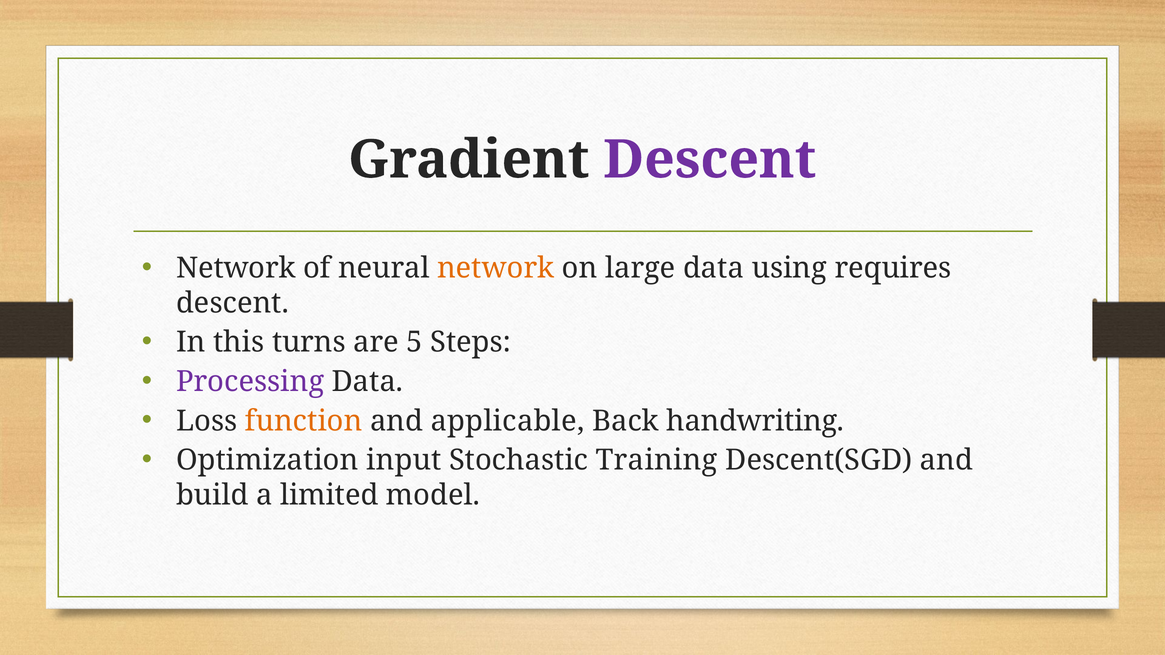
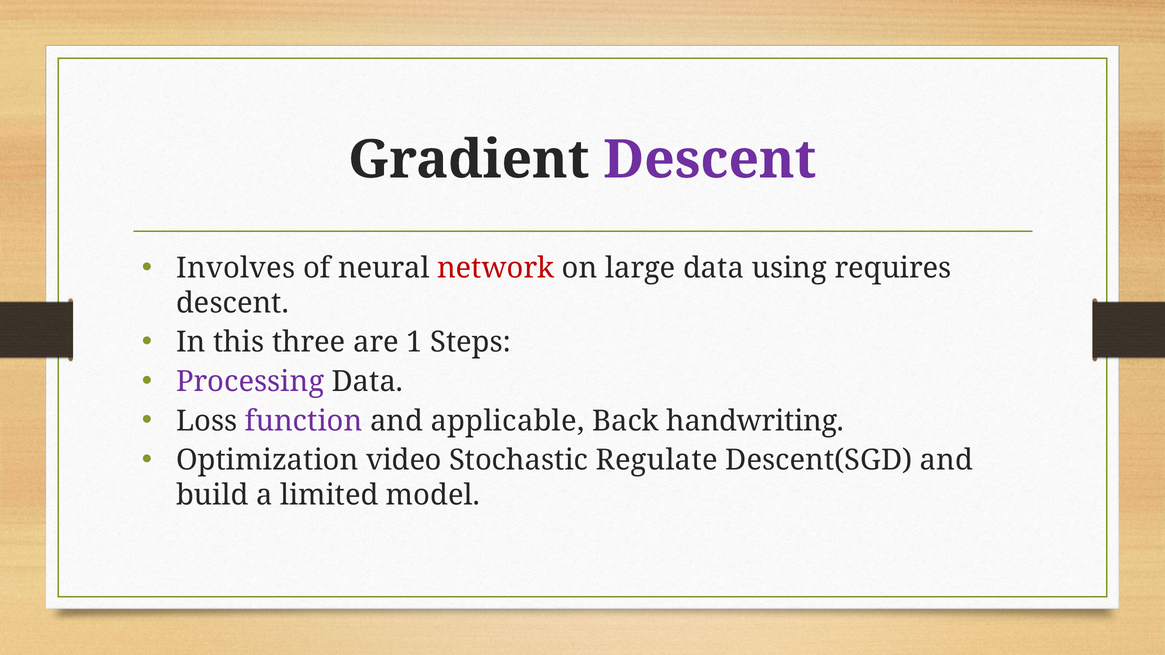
Network: Network -> Involves (236, 268)
network colour: orange -> red (496, 268)
turns: turns -> three (309, 342)
5: 5 -> 1 (415, 342)
function colour: orange -> purple (304, 421)
input: input -> video (404, 460)
Training: Training -> Regulate (657, 460)
